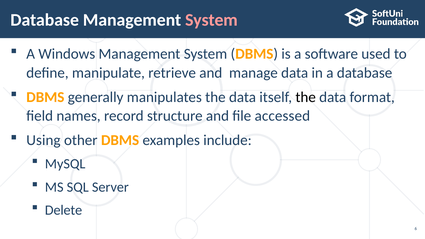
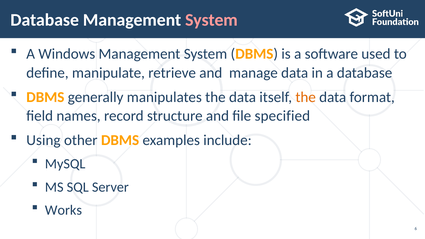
the colour: black -> orange (306, 97)
accessed: accessed -> specified (282, 116)
Delete: Delete -> Works (63, 210)
